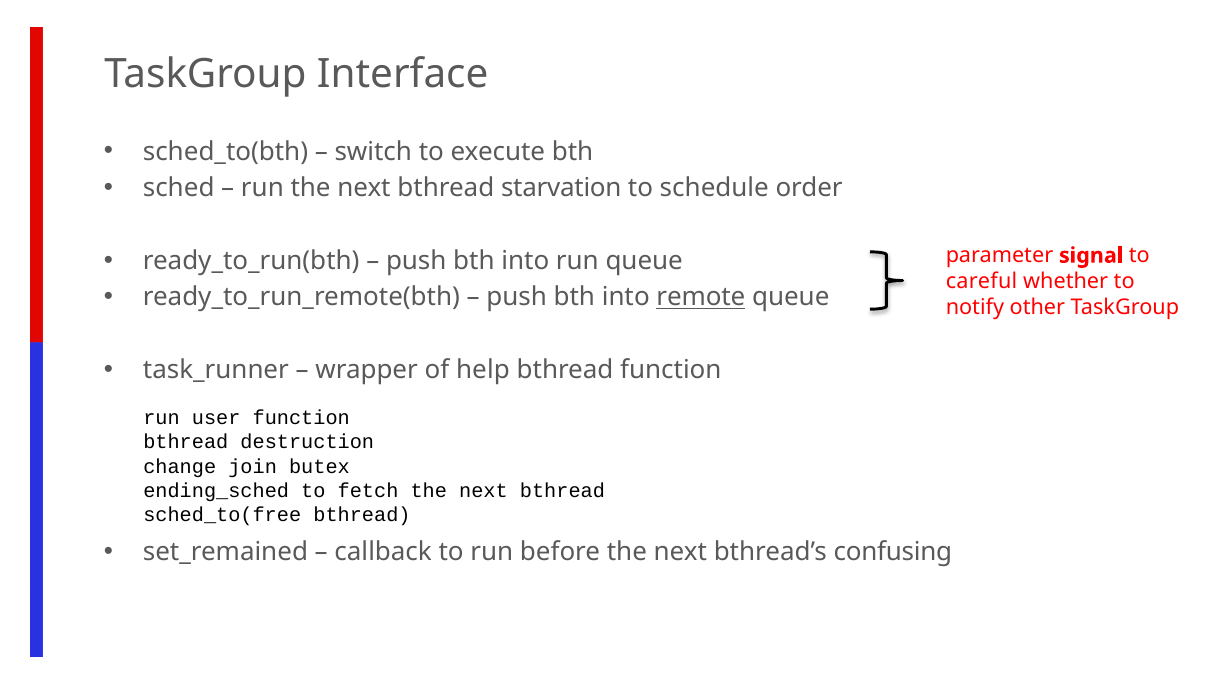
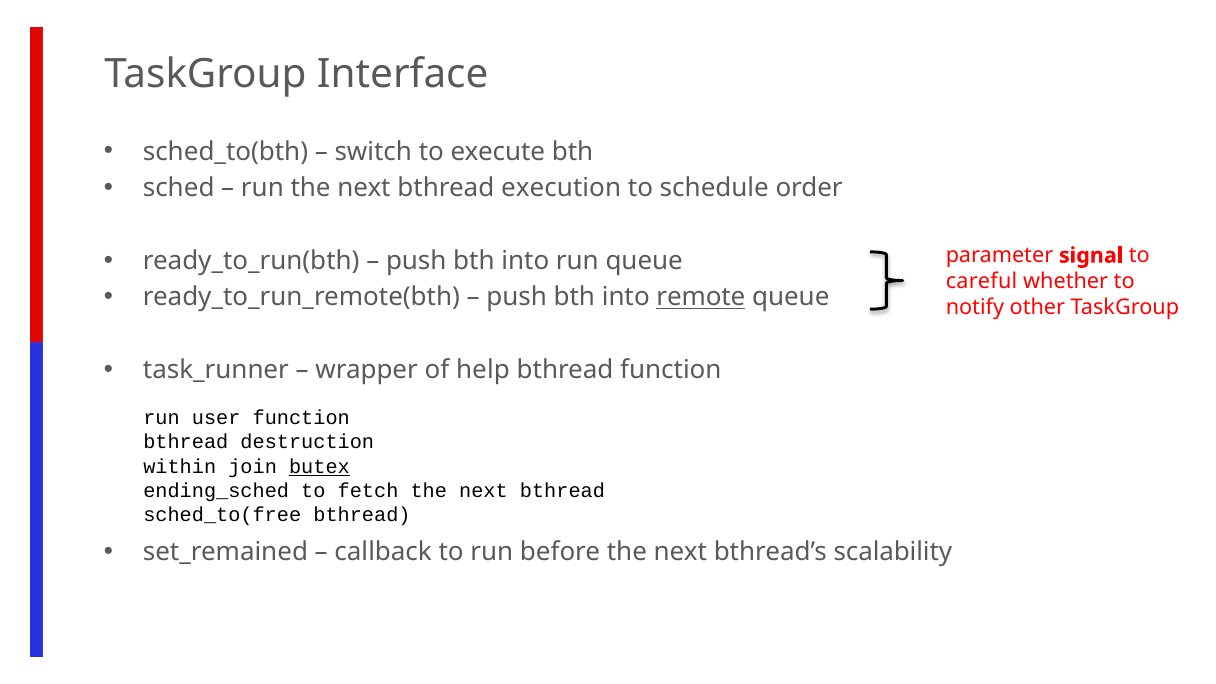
starvation: starvation -> execution (561, 188)
change: change -> within (180, 466)
butex underline: none -> present (319, 466)
confusing: confusing -> scalability (893, 552)
